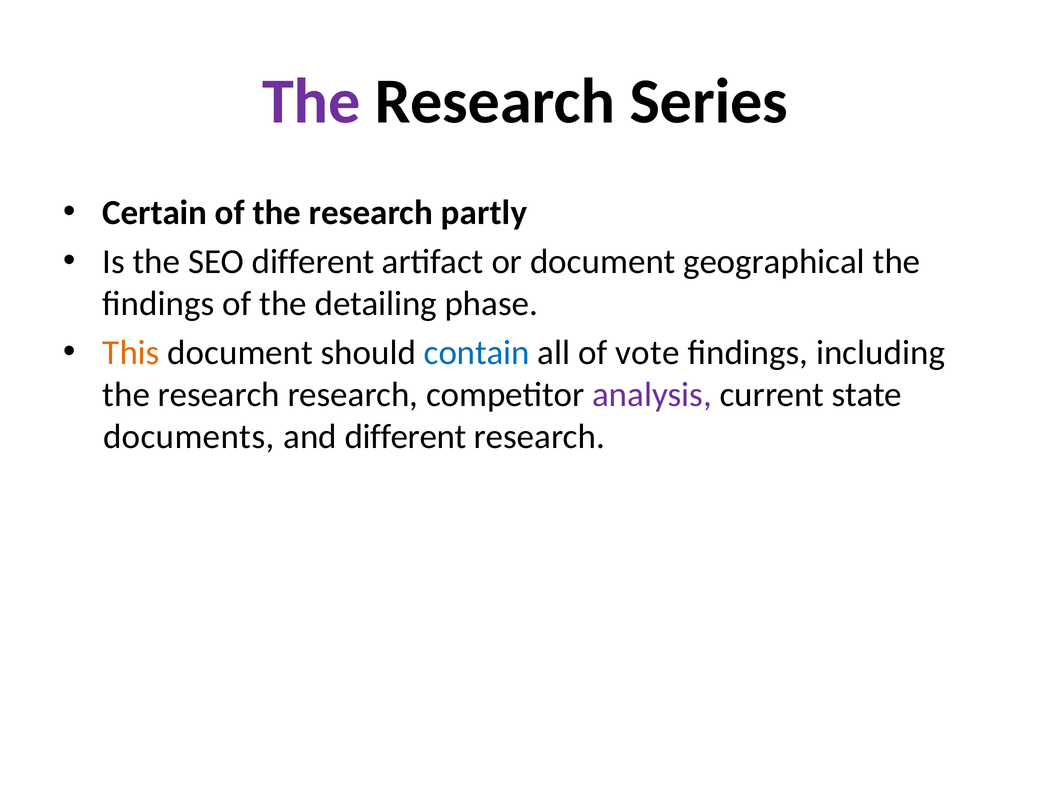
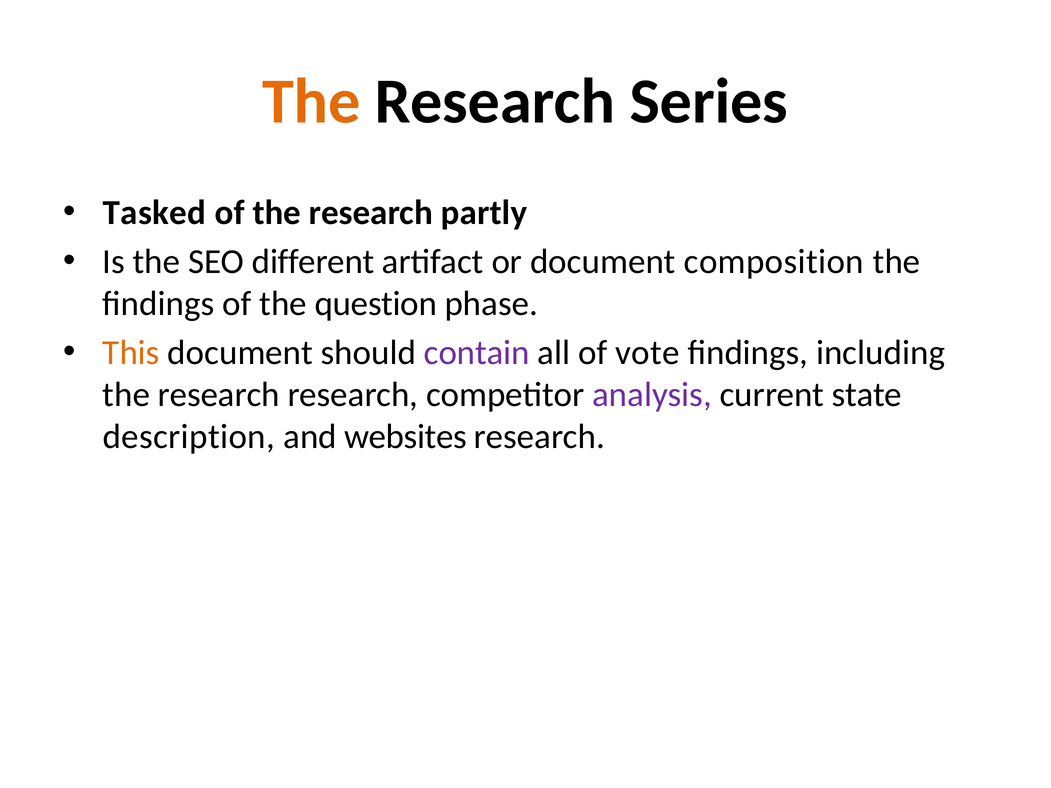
The colour: purple -> orange (311, 102)
Certain: Certain -> Tasked (154, 213)
geographical: geographical -> composition (774, 262)
detailing: detailing -> question (376, 304)
contain colour: blue -> purple (477, 353)
documents: documents -> description (189, 437)
and different: different -> websites (406, 437)
